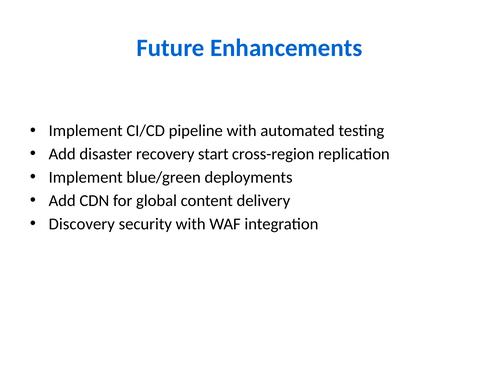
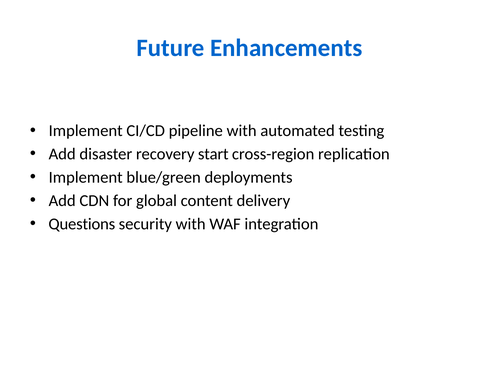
Discovery: Discovery -> Questions (82, 224)
